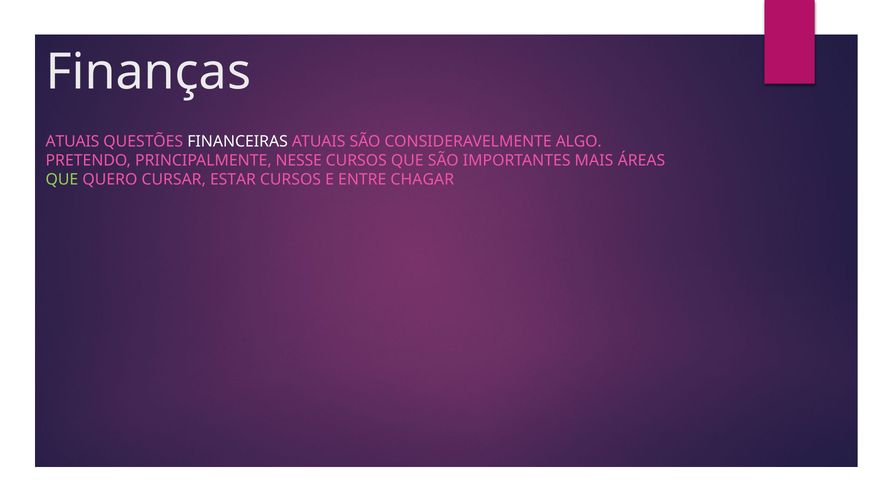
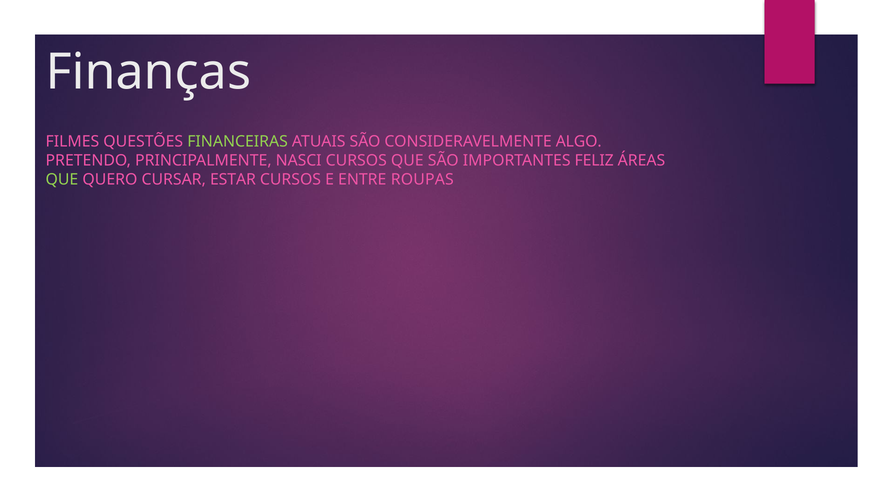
ATUAIS: ATUAIS -> FILMES (72, 142)
FINANCEIRAS colour: white -> light green (238, 142)
NESSE: NESSE -> NASCI (299, 161)
MAIS: MAIS -> FELIZ (594, 161)
CHAGAR: CHAGAR -> ROUPAS (422, 180)
